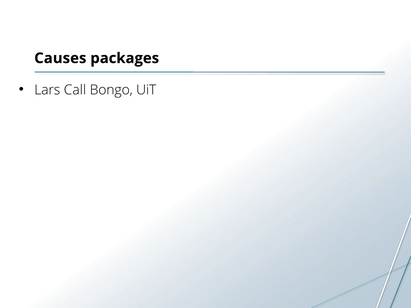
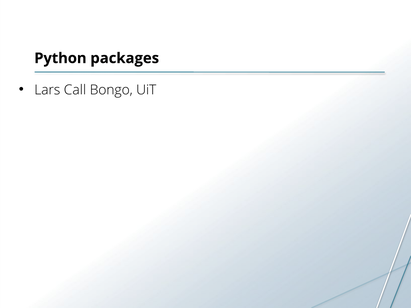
Causes: Causes -> Python (60, 58)
